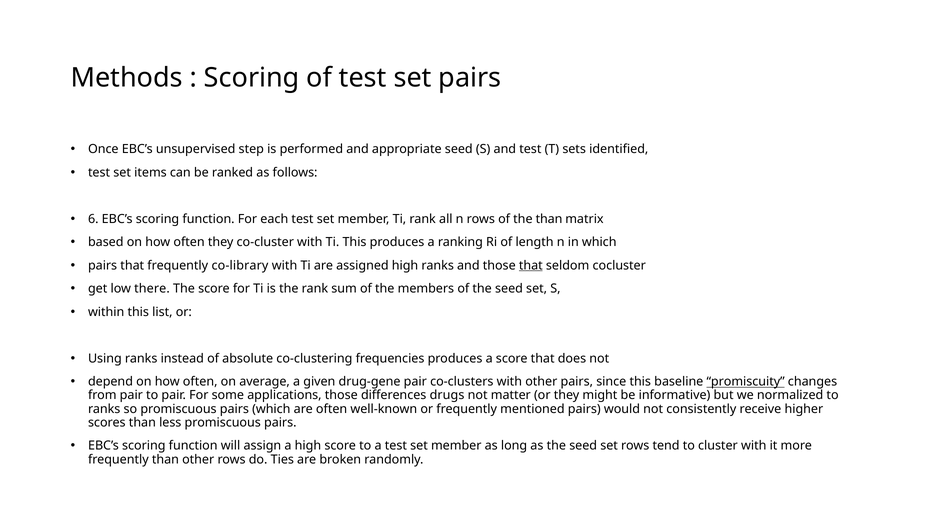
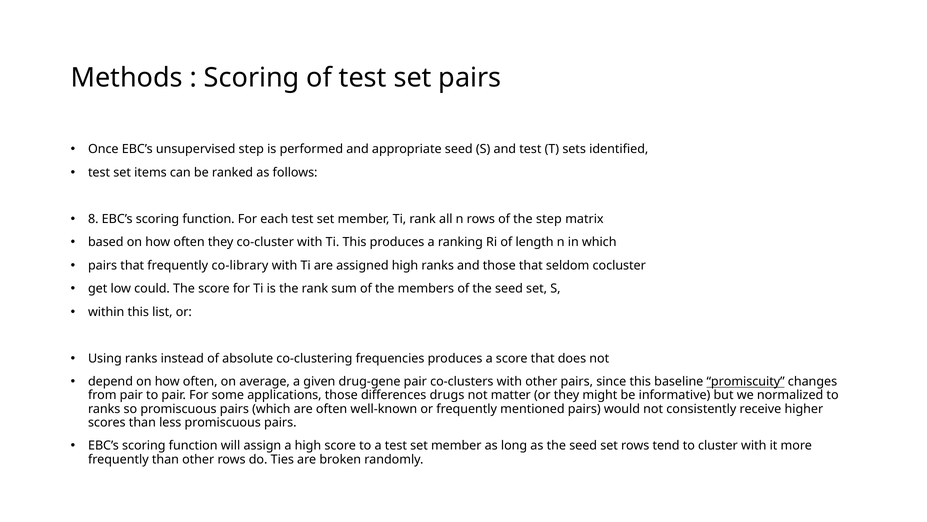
6: 6 -> 8 (93, 219)
the than: than -> step (549, 219)
that underline: present -> none (531, 265)
there: there -> could (152, 288)
